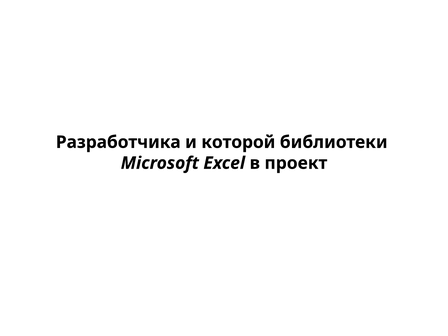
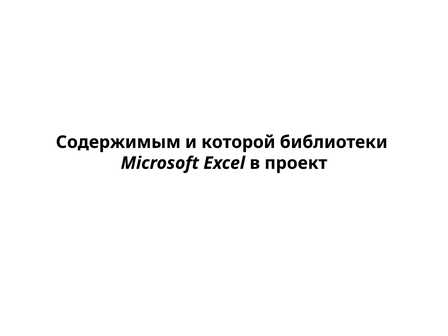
Разработчика: Разработчика -> Содержимым (118, 142)
